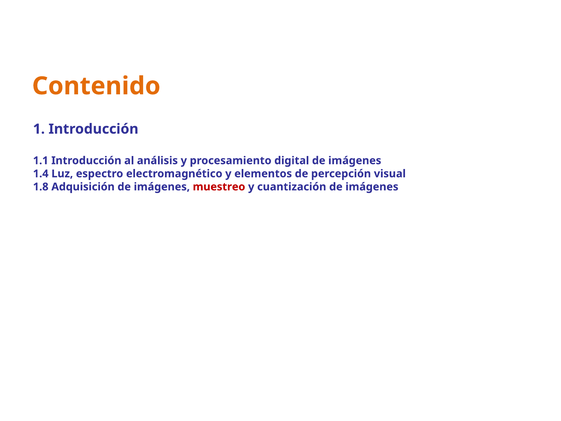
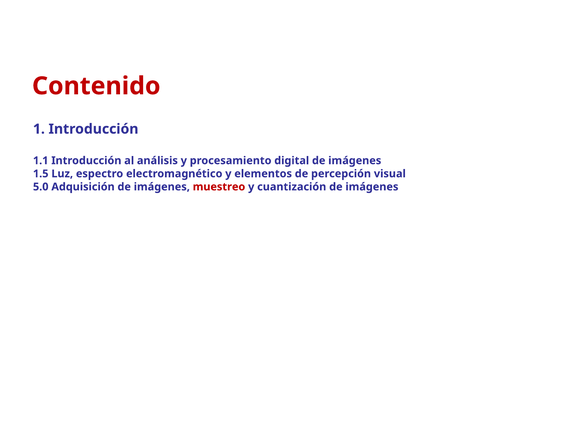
Contenido colour: orange -> red (96, 86)
1.4: 1.4 -> 1.5 (41, 174)
1.8: 1.8 -> 5.0 (41, 187)
